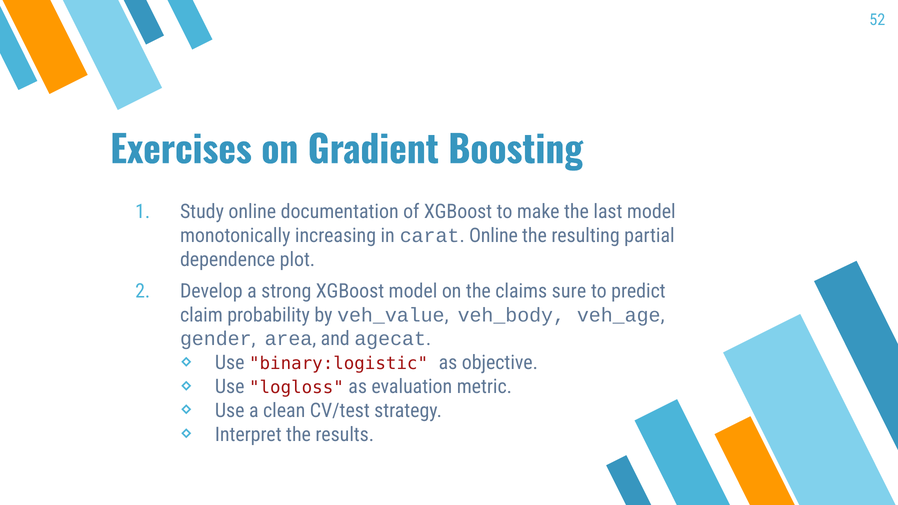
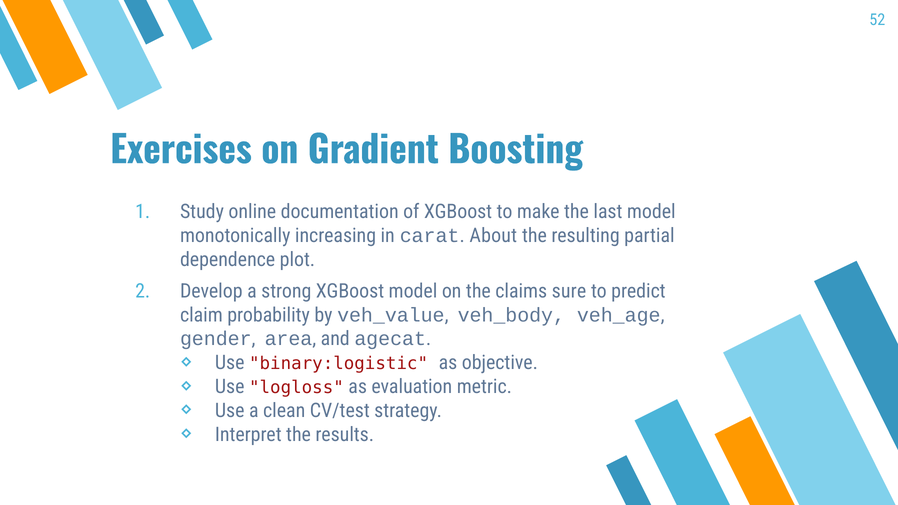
carat Online: Online -> About (493, 236)
